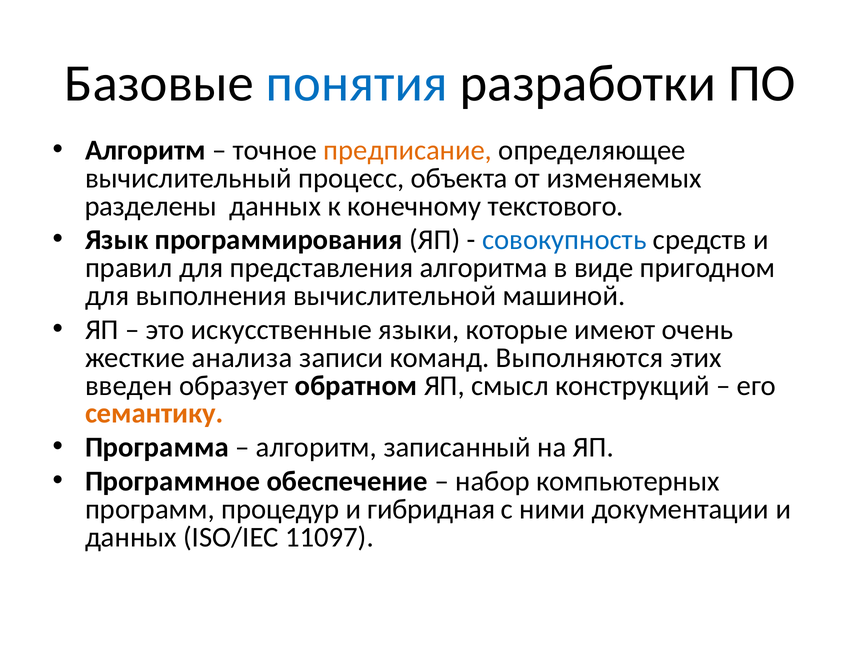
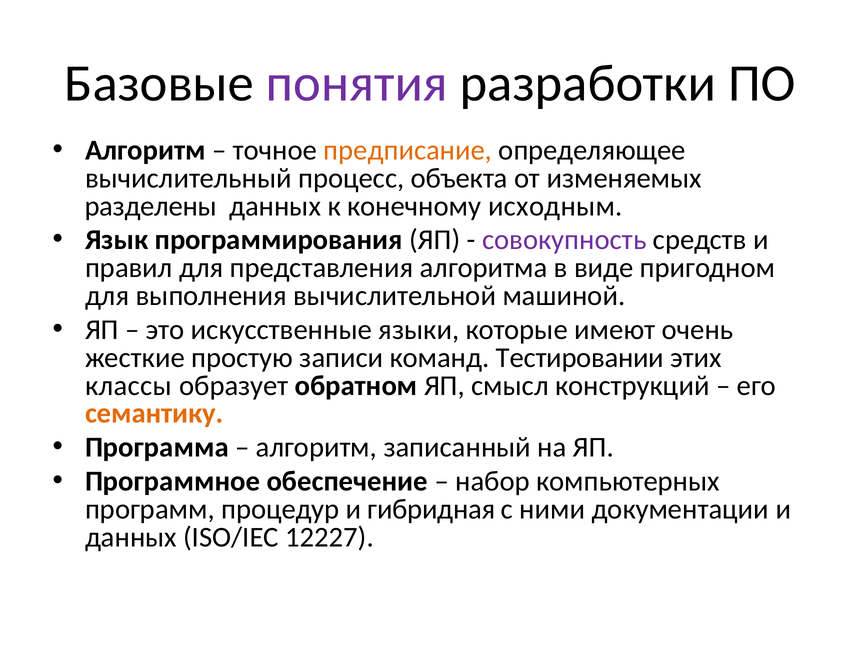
понятия colour: blue -> purple (357, 83)
текстового: текстового -> исходным (555, 206)
совокупность colour: blue -> purple (564, 240)
анализа: анализа -> простую (242, 358)
Выполняются: Выполняются -> Тестировании (580, 358)
введен: введен -> классы (129, 385)
11097: 11097 -> 12227 (329, 537)
